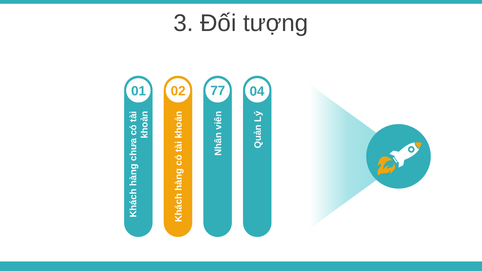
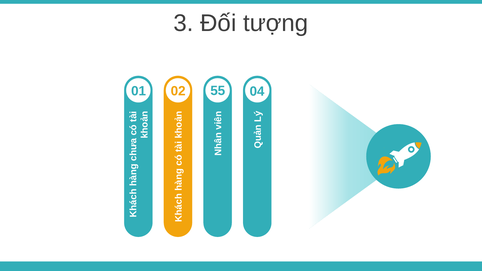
77: 77 -> 55 (218, 91)
